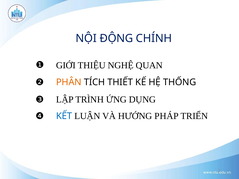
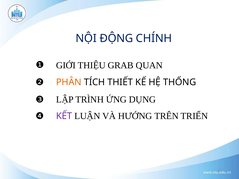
NGHỆ: NGHỆ -> GRAB (121, 65)
KẾT colour: blue -> purple (64, 116)
PHÁP: PHÁP -> TRÊN (167, 116)
